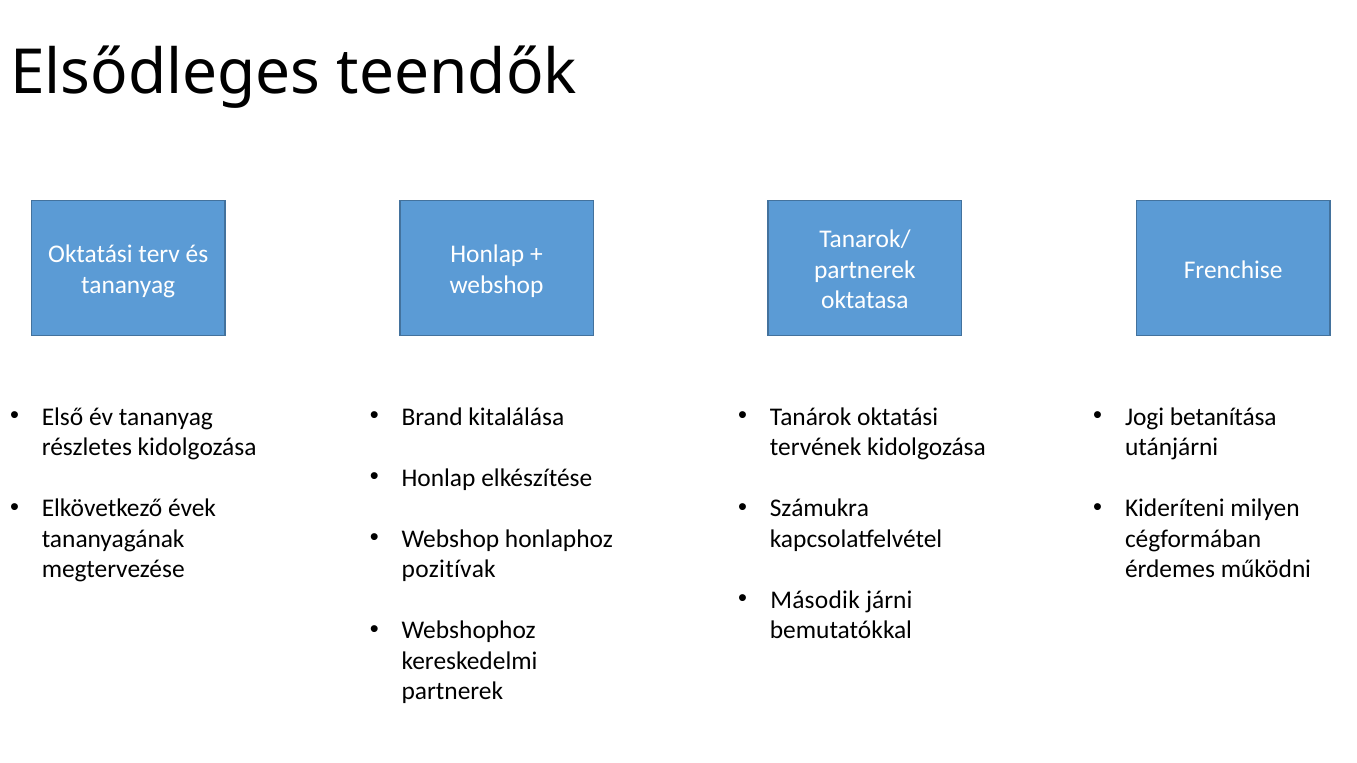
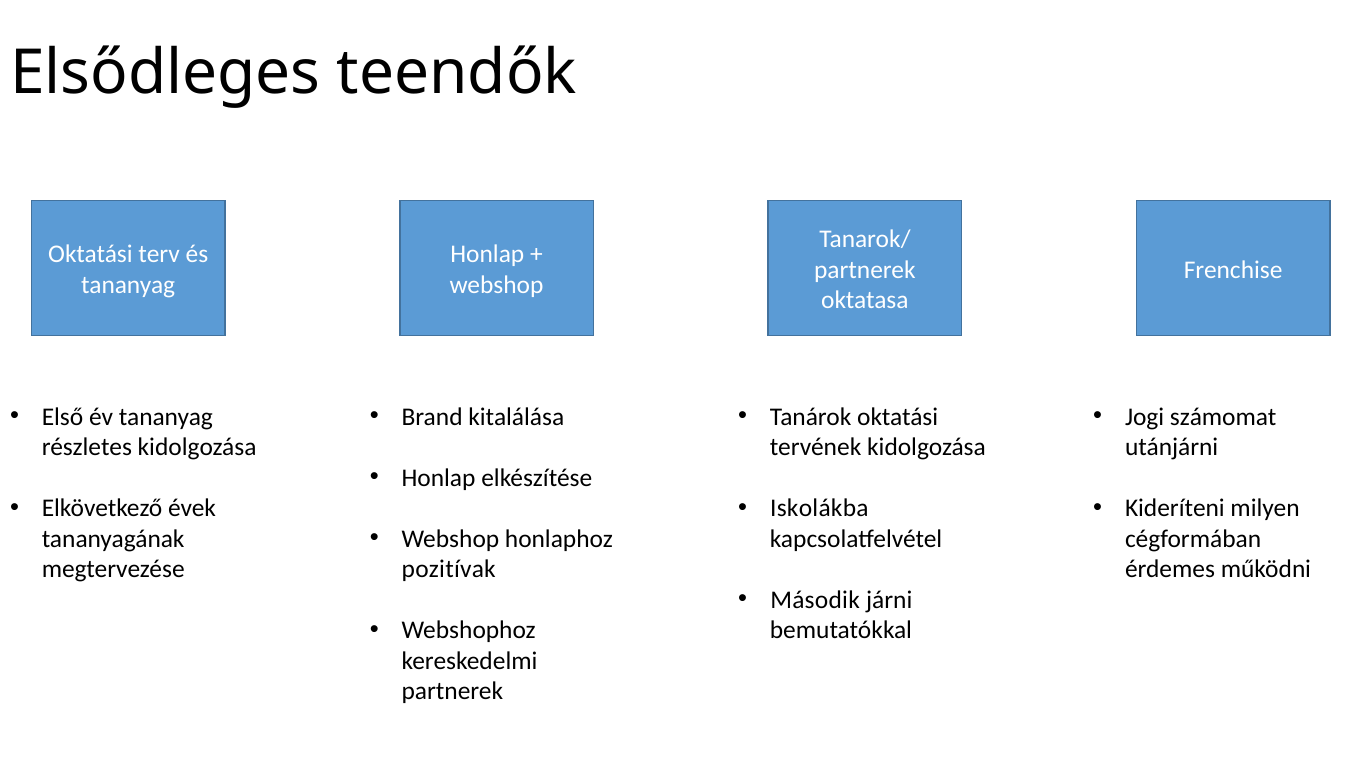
betanítása: betanítása -> számomat (1223, 417)
Számukra: Számukra -> Iskolákba (819, 508)
